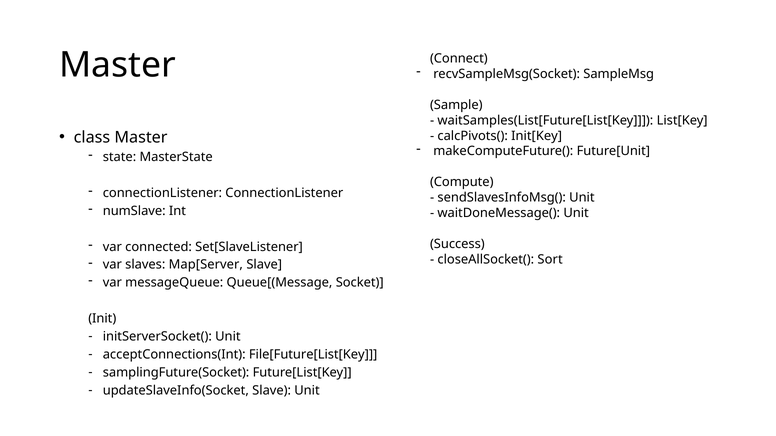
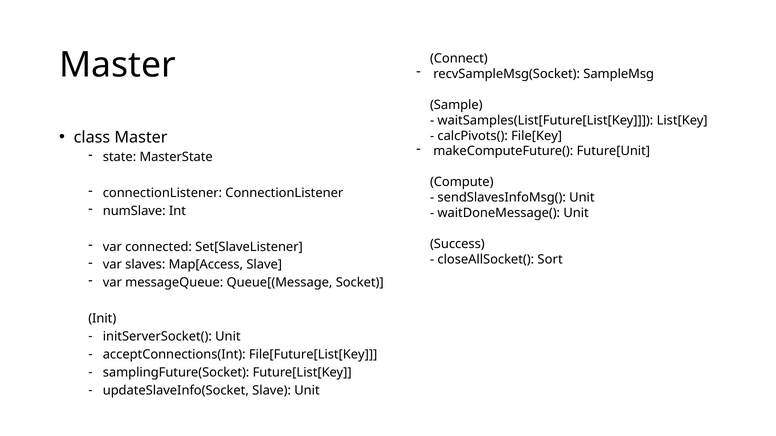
Init[Key: Init[Key -> File[Key (537, 136)
Map[Server: Map[Server -> Map[Access (206, 265)
